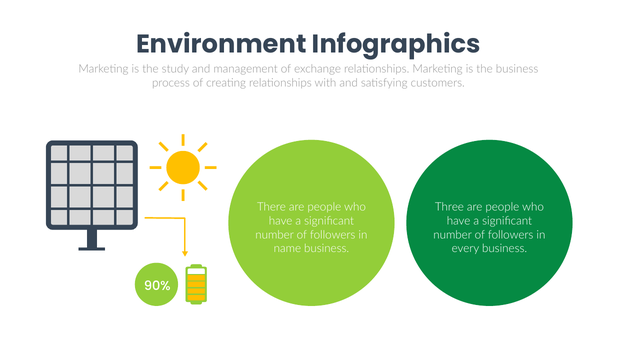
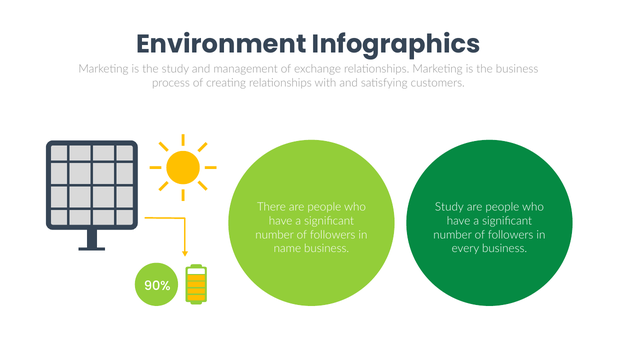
Three: Three -> Study (449, 207)
